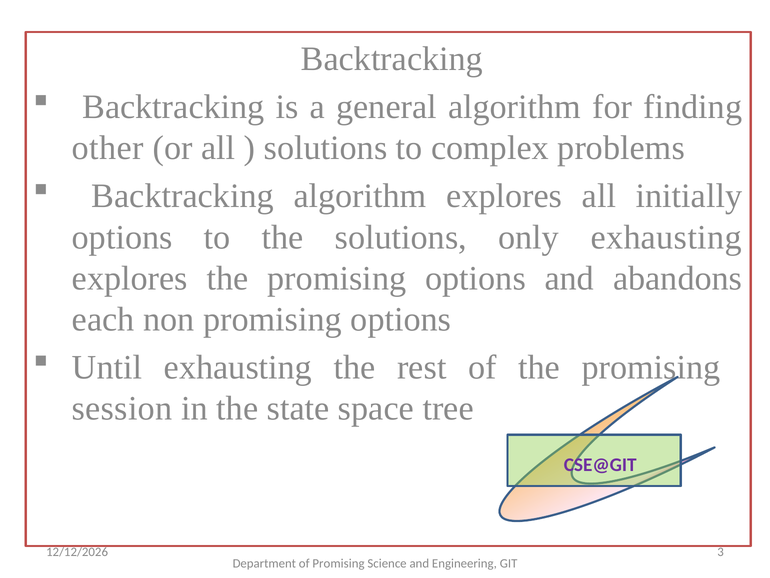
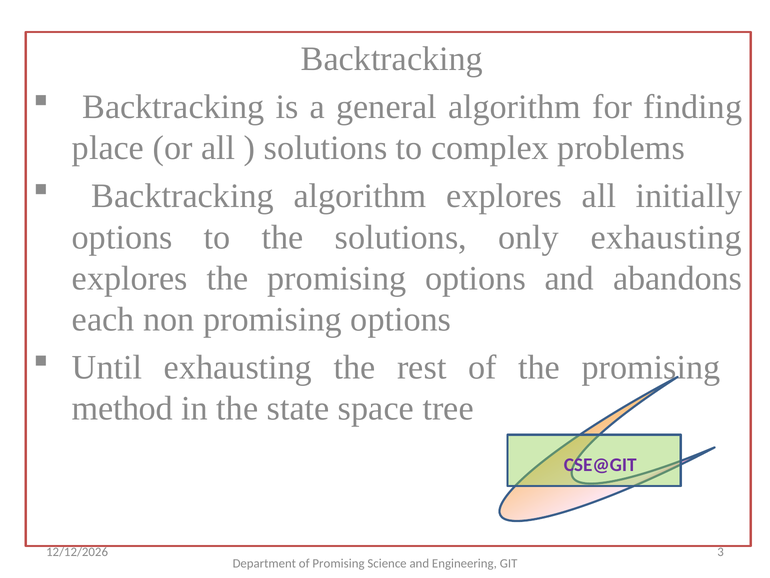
other: other -> place (108, 148)
session: session -> method (122, 408)
